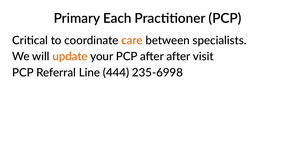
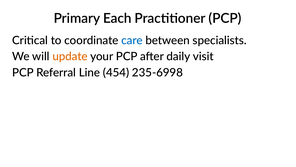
care colour: orange -> blue (132, 40)
after after: after -> daily (178, 56)
444: 444 -> 454 (116, 73)
